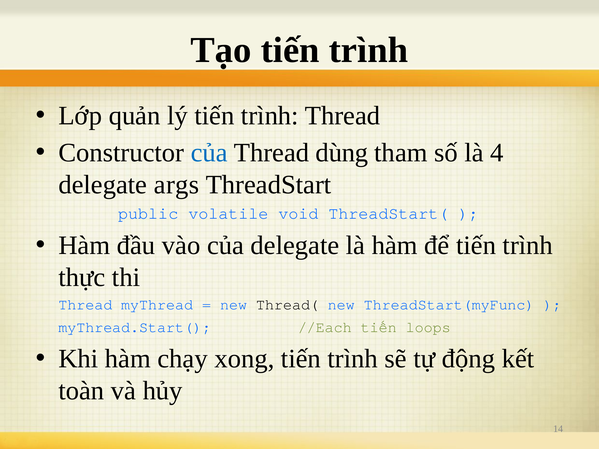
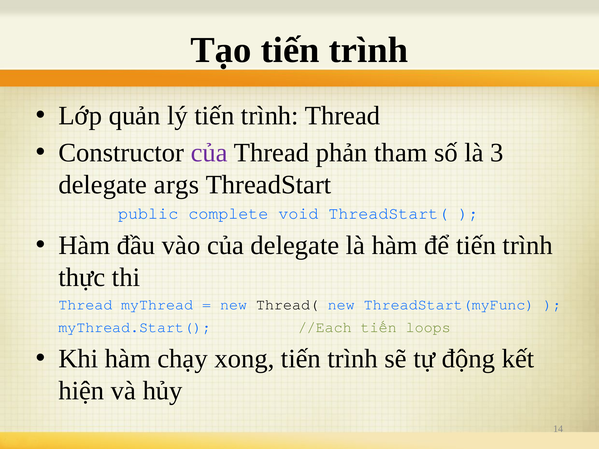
của colour: blue -> purple (209, 153)
dùng: dùng -> phản (342, 153)
4: 4 -> 3 (497, 153)
volatile: volatile -> complete (228, 214)
toàn: toàn -> hiện (81, 391)
